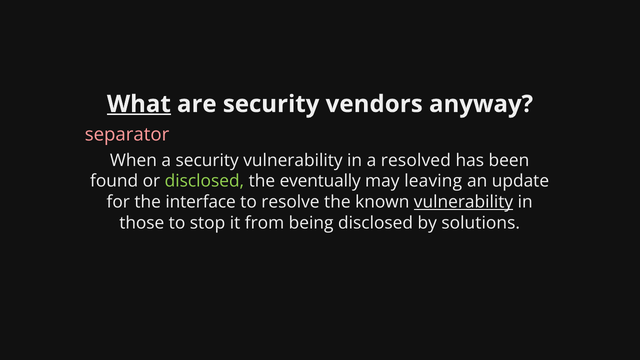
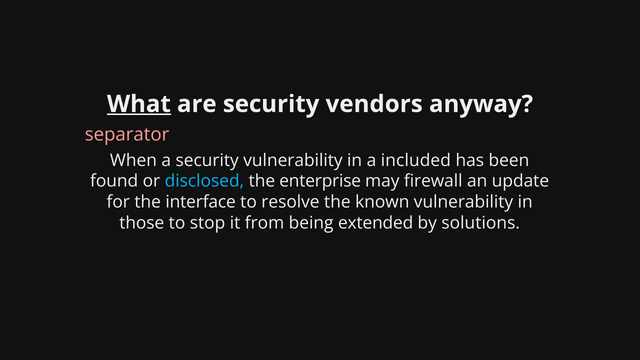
resolved: resolved -> included (416, 160)
disclosed colour: light green -> light blue (204, 181)
eventually: eventually -> enterprise (320, 181)
leaving: leaving -> firewall (433, 181)
vulnerability underline: present -> none (463, 202)
being disclosed: disclosed -> extended (376, 223)
